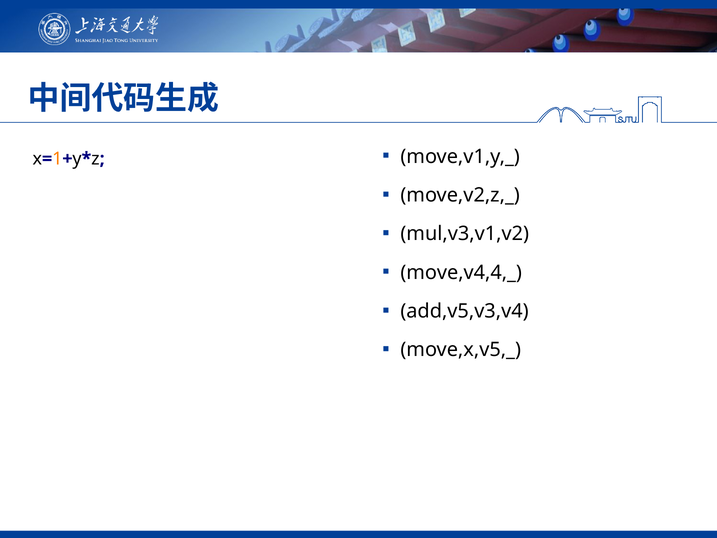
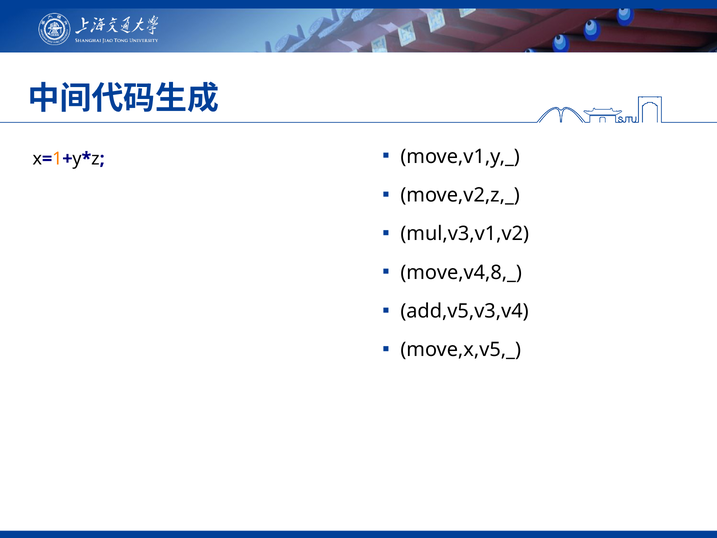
move,v4,4,_: move,v4,4,_ -> move,v4,8,_ (461, 272)
